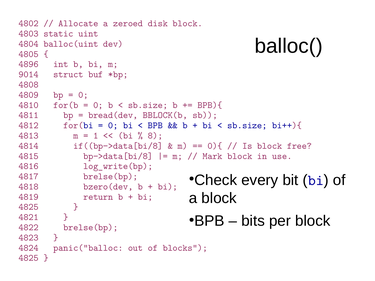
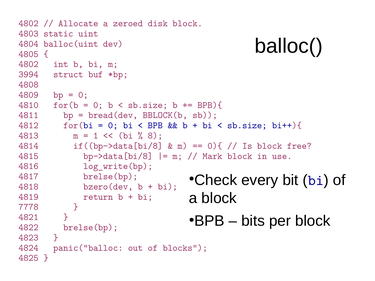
4896: 4896 -> 4802 (29, 64)
9014: 9014 -> 3994 (29, 74)
4825: 4825 -> 7778 (29, 207)
